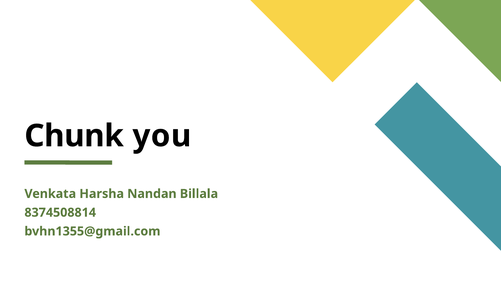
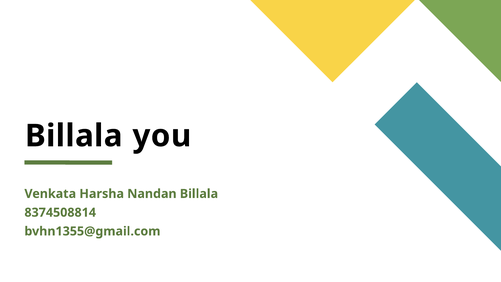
Chunk: Chunk -> Billala (74, 136)
